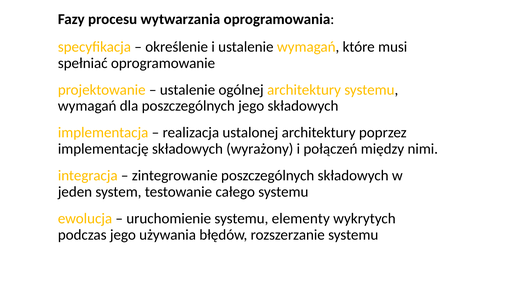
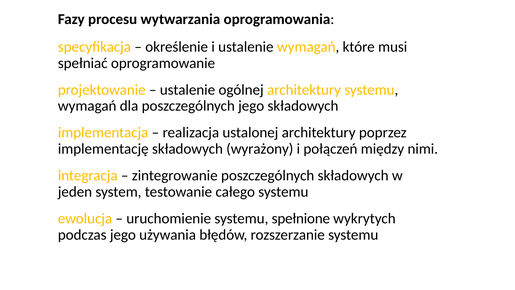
elementy: elementy -> spełnione (301, 218)
